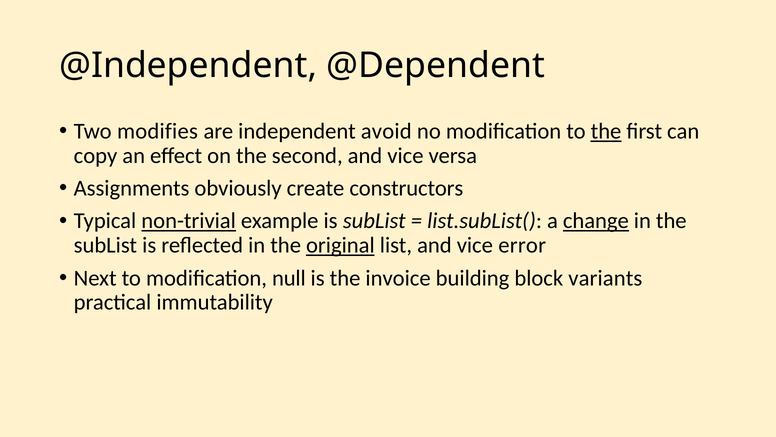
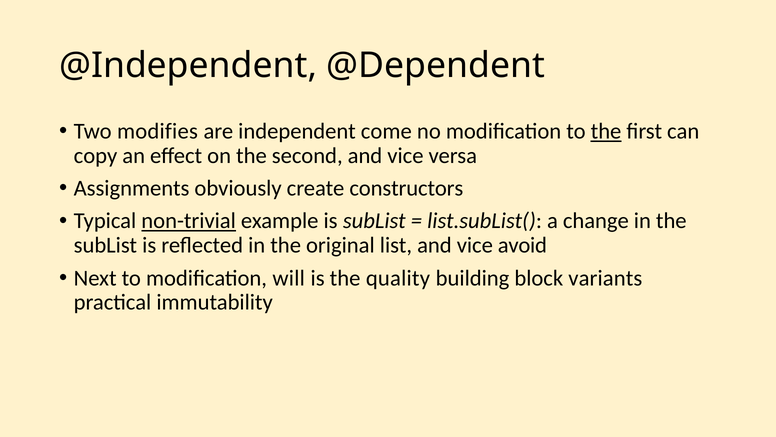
avoid: avoid -> come (386, 131)
change underline: present -> none (596, 221)
original underline: present -> none (340, 245)
error: error -> avoid (522, 245)
null: null -> will (289, 278)
invoice: invoice -> quality (398, 278)
